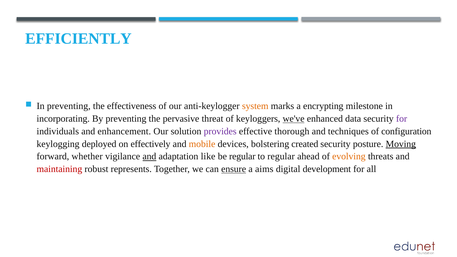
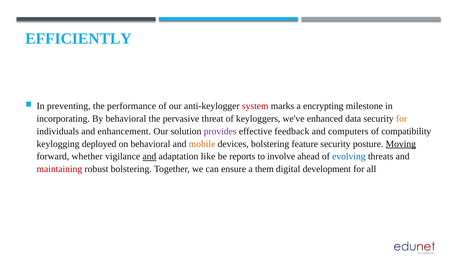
effectiveness: effectiveness -> performance (132, 106)
system colour: orange -> red (255, 106)
By preventing: preventing -> behavioral (126, 119)
we've underline: present -> none (294, 119)
for colour: purple -> orange (402, 119)
thorough: thorough -> feedback (292, 131)
techniques: techniques -> computers (348, 131)
configuration: configuration -> compatibility (406, 131)
on effectively: effectively -> behavioral (150, 144)
created: created -> feature (305, 144)
be regular: regular -> reports (242, 156)
to regular: regular -> involve (281, 156)
evolving colour: orange -> blue (349, 156)
robust represents: represents -> bolstering (131, 169)
ensure underline: present -> none (234, 169)
aims: aims -> them (264, 169)
